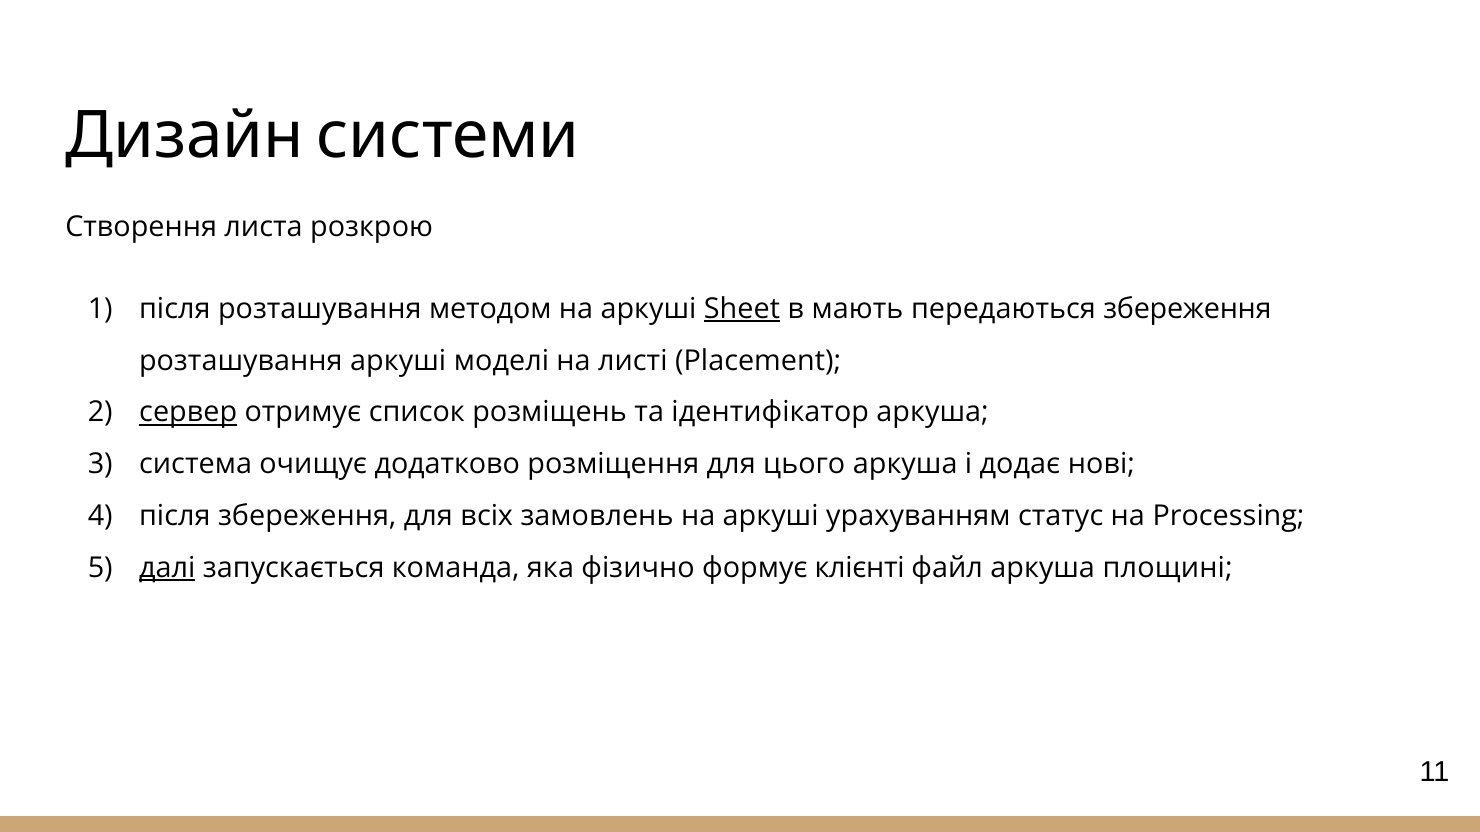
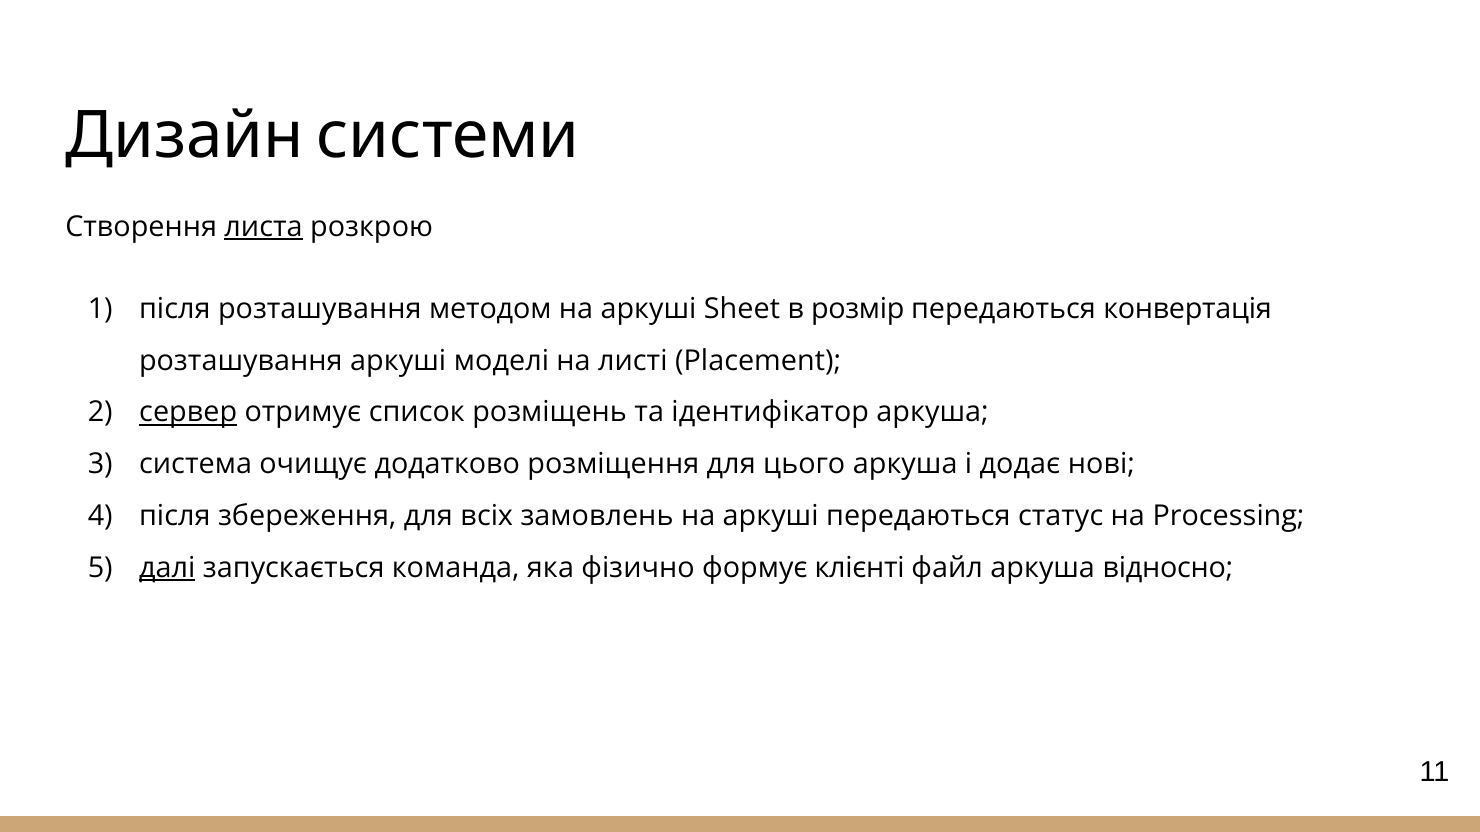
листа underline: none -> present (264, 227)
Sheet underline: present -> none (742, 309)
мають: мають -> розмір (858, 309)
передаються збереження: збереження -> конвертація (1187, 309)
аркуші урахуванням: урахуванням -> передаються (918, 516)
площині: площині -> відносно (1168, 568)
